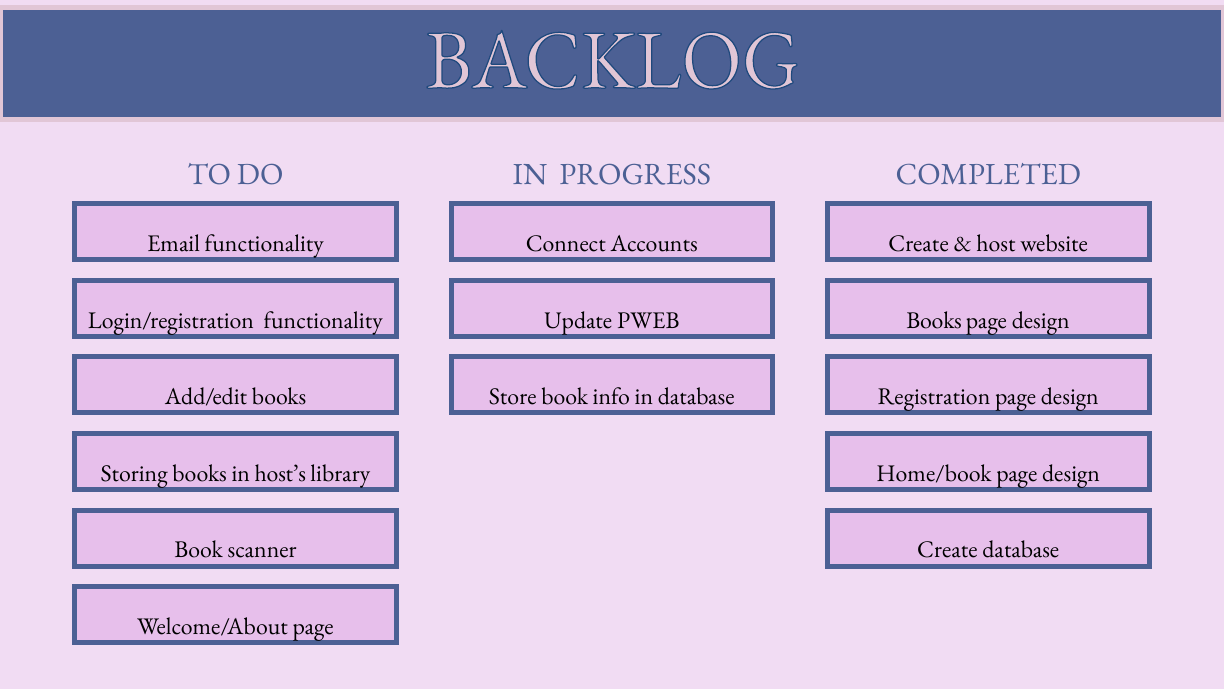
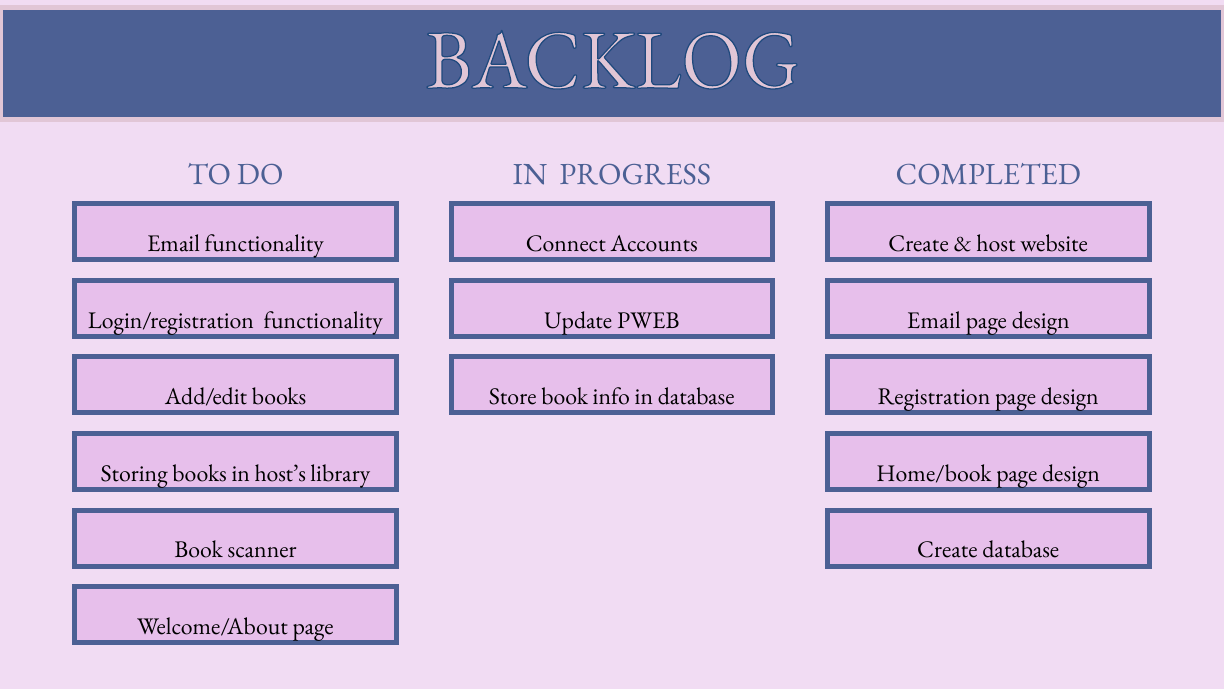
Books: Books -> Email (934, 320)
